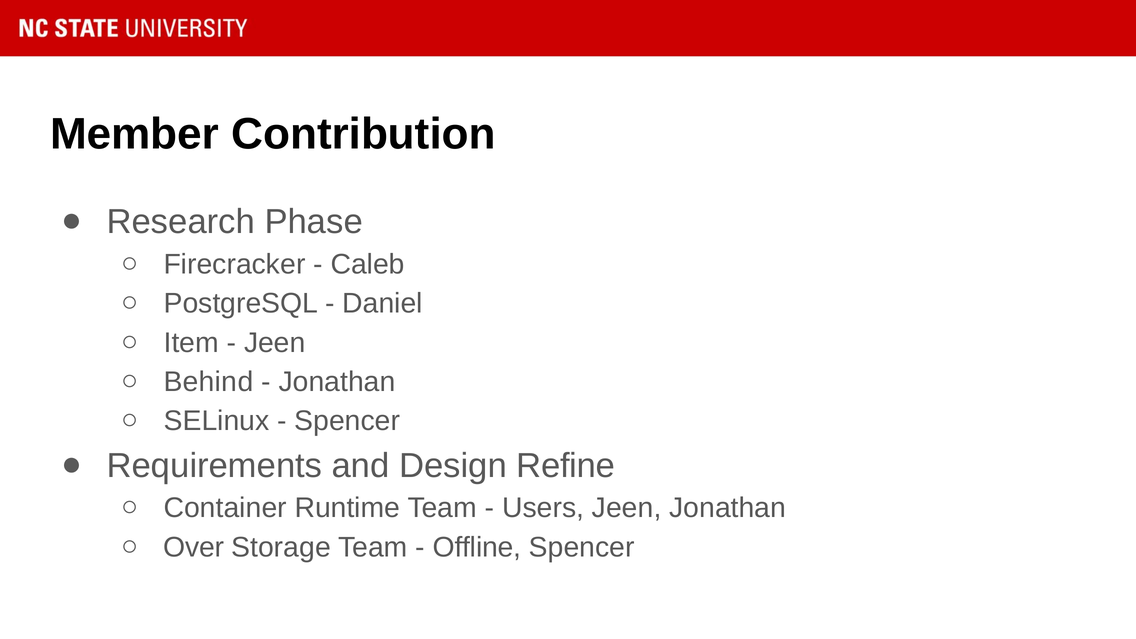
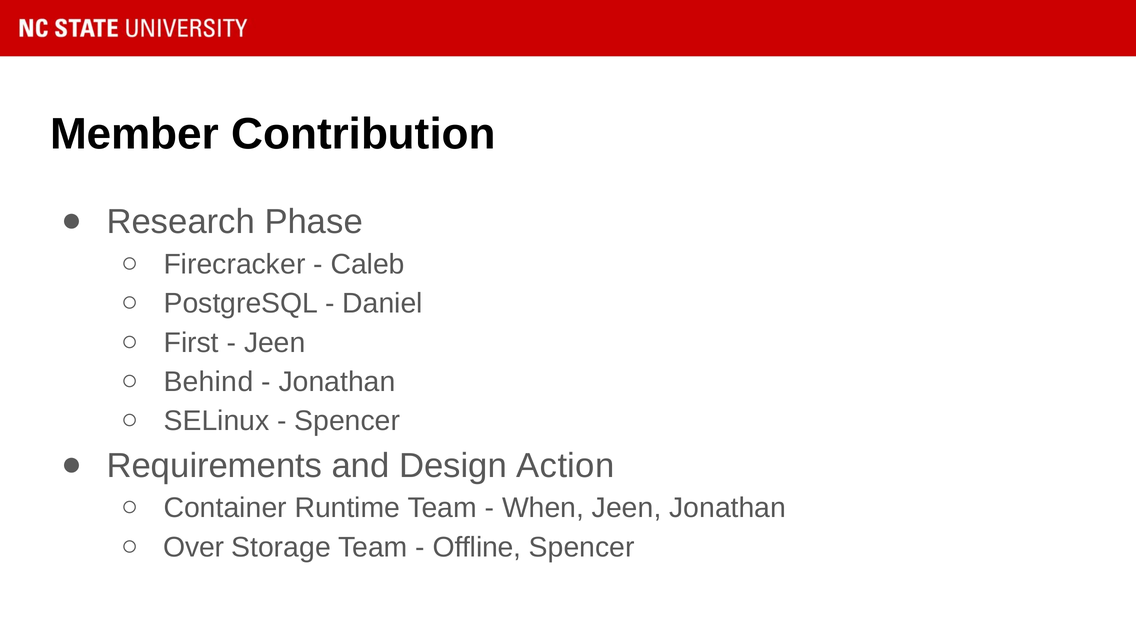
Item: Item -> First (191, 343)
Refine: Refine -> Action (565, 466)
Users: Users -> When (543, 508)
